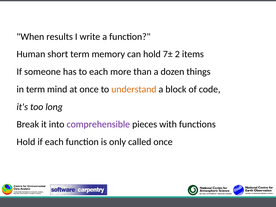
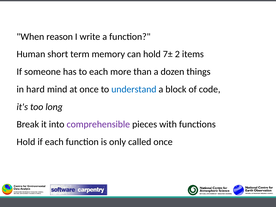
results: results -> reason (60, 37)
in term: term -> hard (35, 89)
understand colour: orange -> blue (134, 89)
